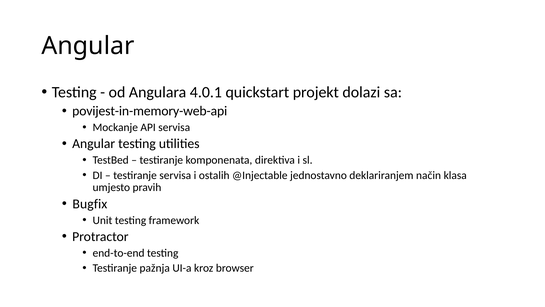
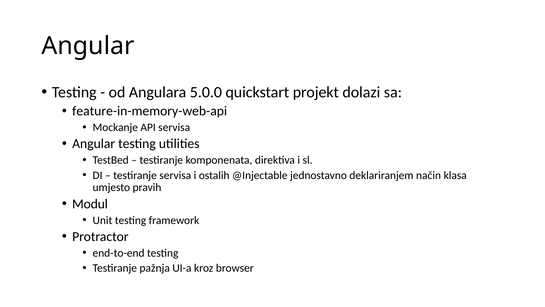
4.0.1: 4.0.1 -> 5.0.0 (206, 92)
povijest-in-memory-web-api: povijest-in-memory-web-api -> feature-in-memory-web-api (150, 111)
Bugfix: Bugfix -> Modul (90, 204)
